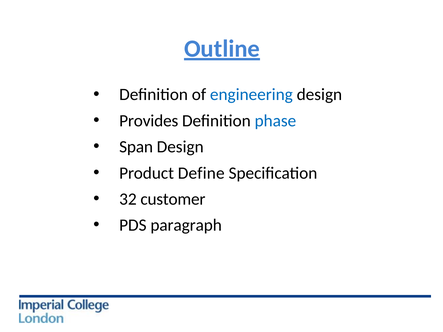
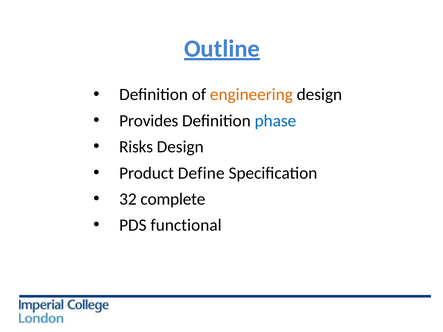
engineering colour: blue -> orange (251, 95)
Span: Span -> Risks (136, 147)
customer: customer -> complete (173, 199)
paragraph: paragraph -> functional (186, 225)
